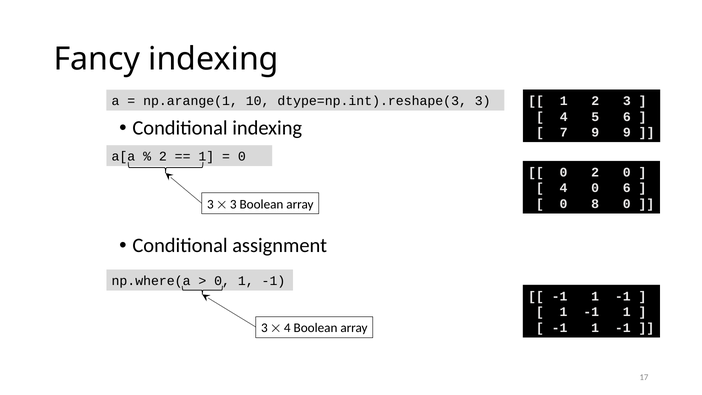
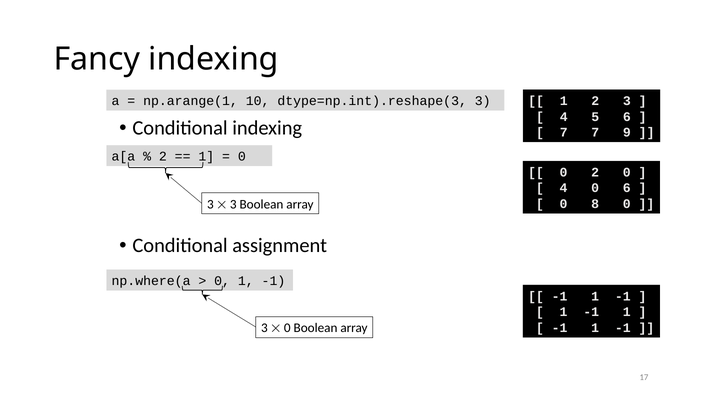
7 9: 9 -> 7 (595, 132)
4: 4 -> 0 (287, 328)
